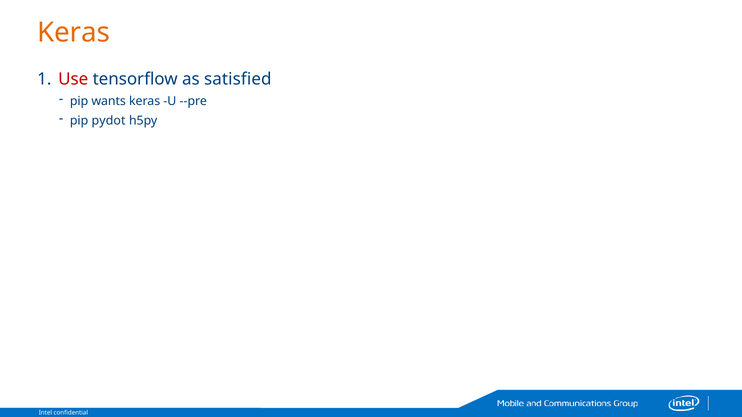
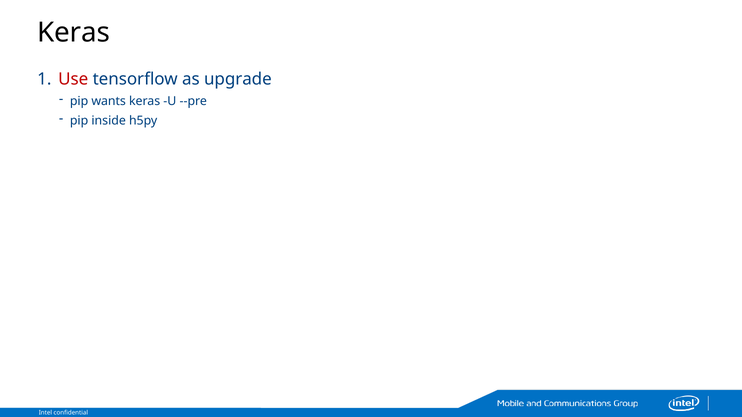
Keras colour: orange -> black (74, 33)
satisfied: satisfied -> upgrade (238, 79)
pydot: pydot -> inside (109, 121)
